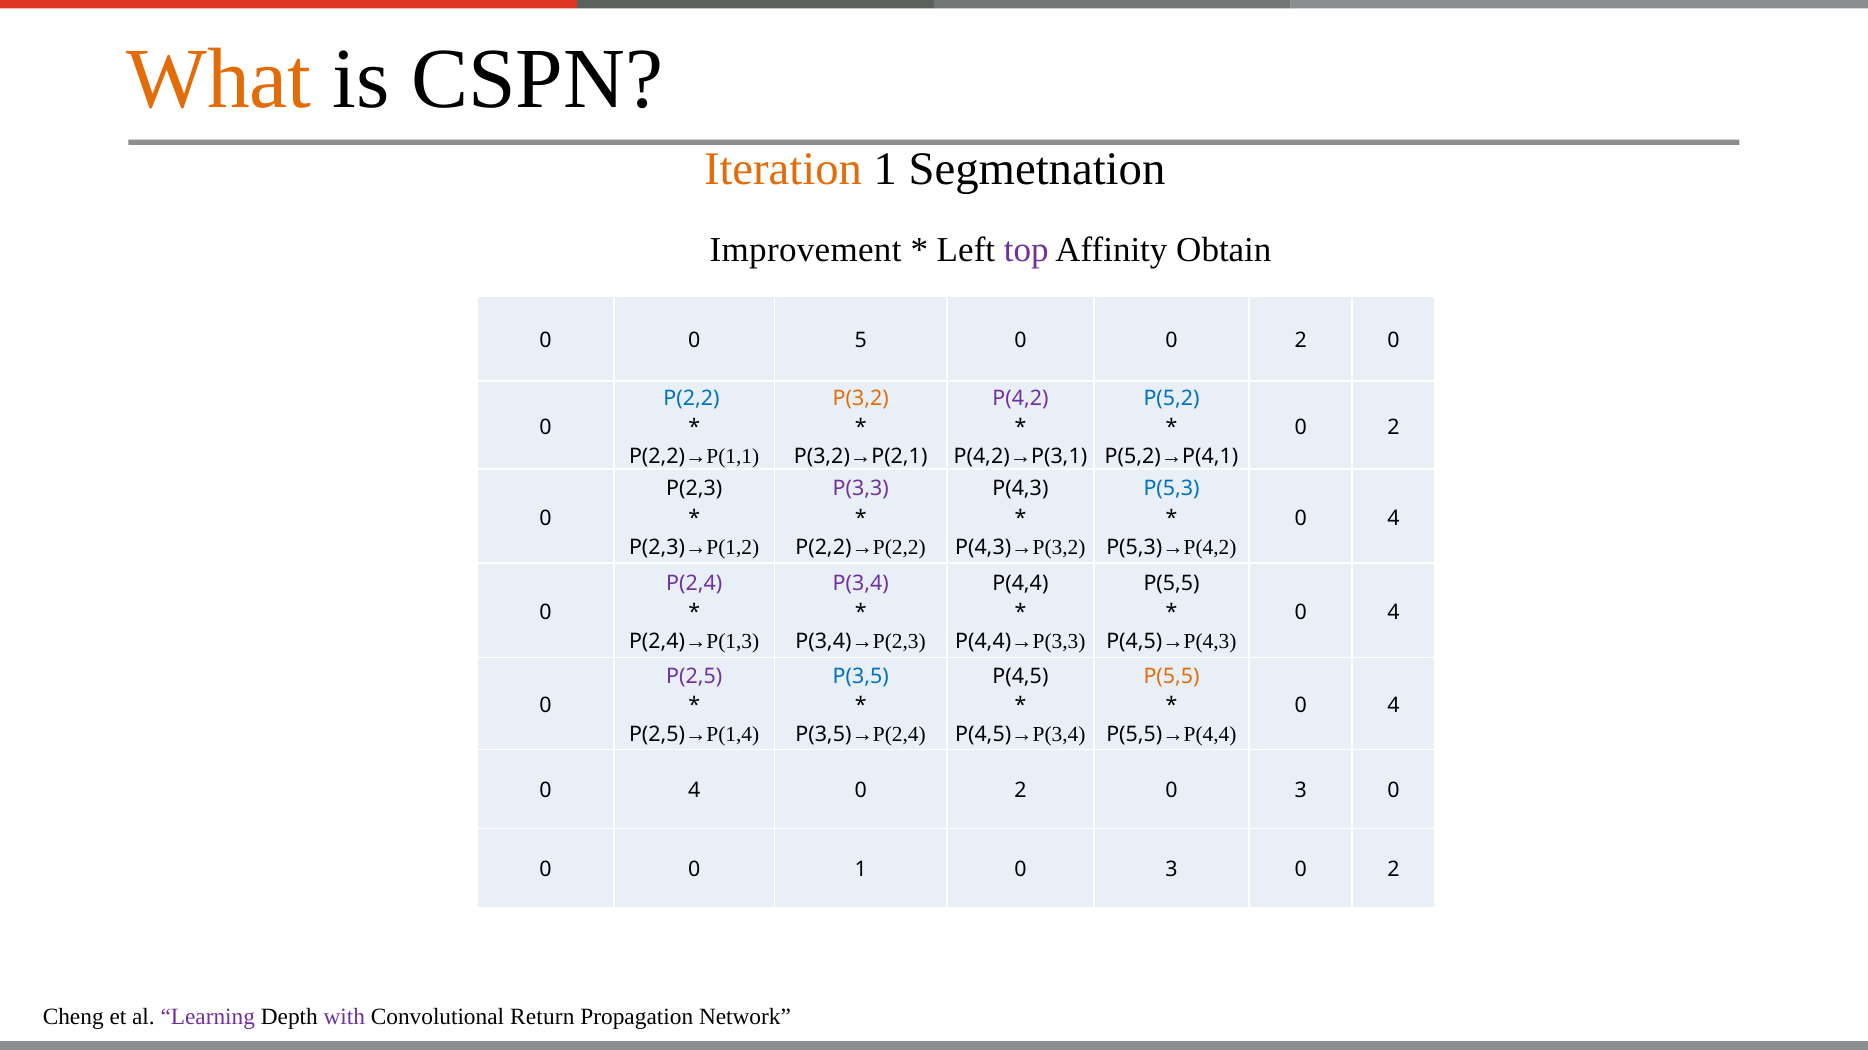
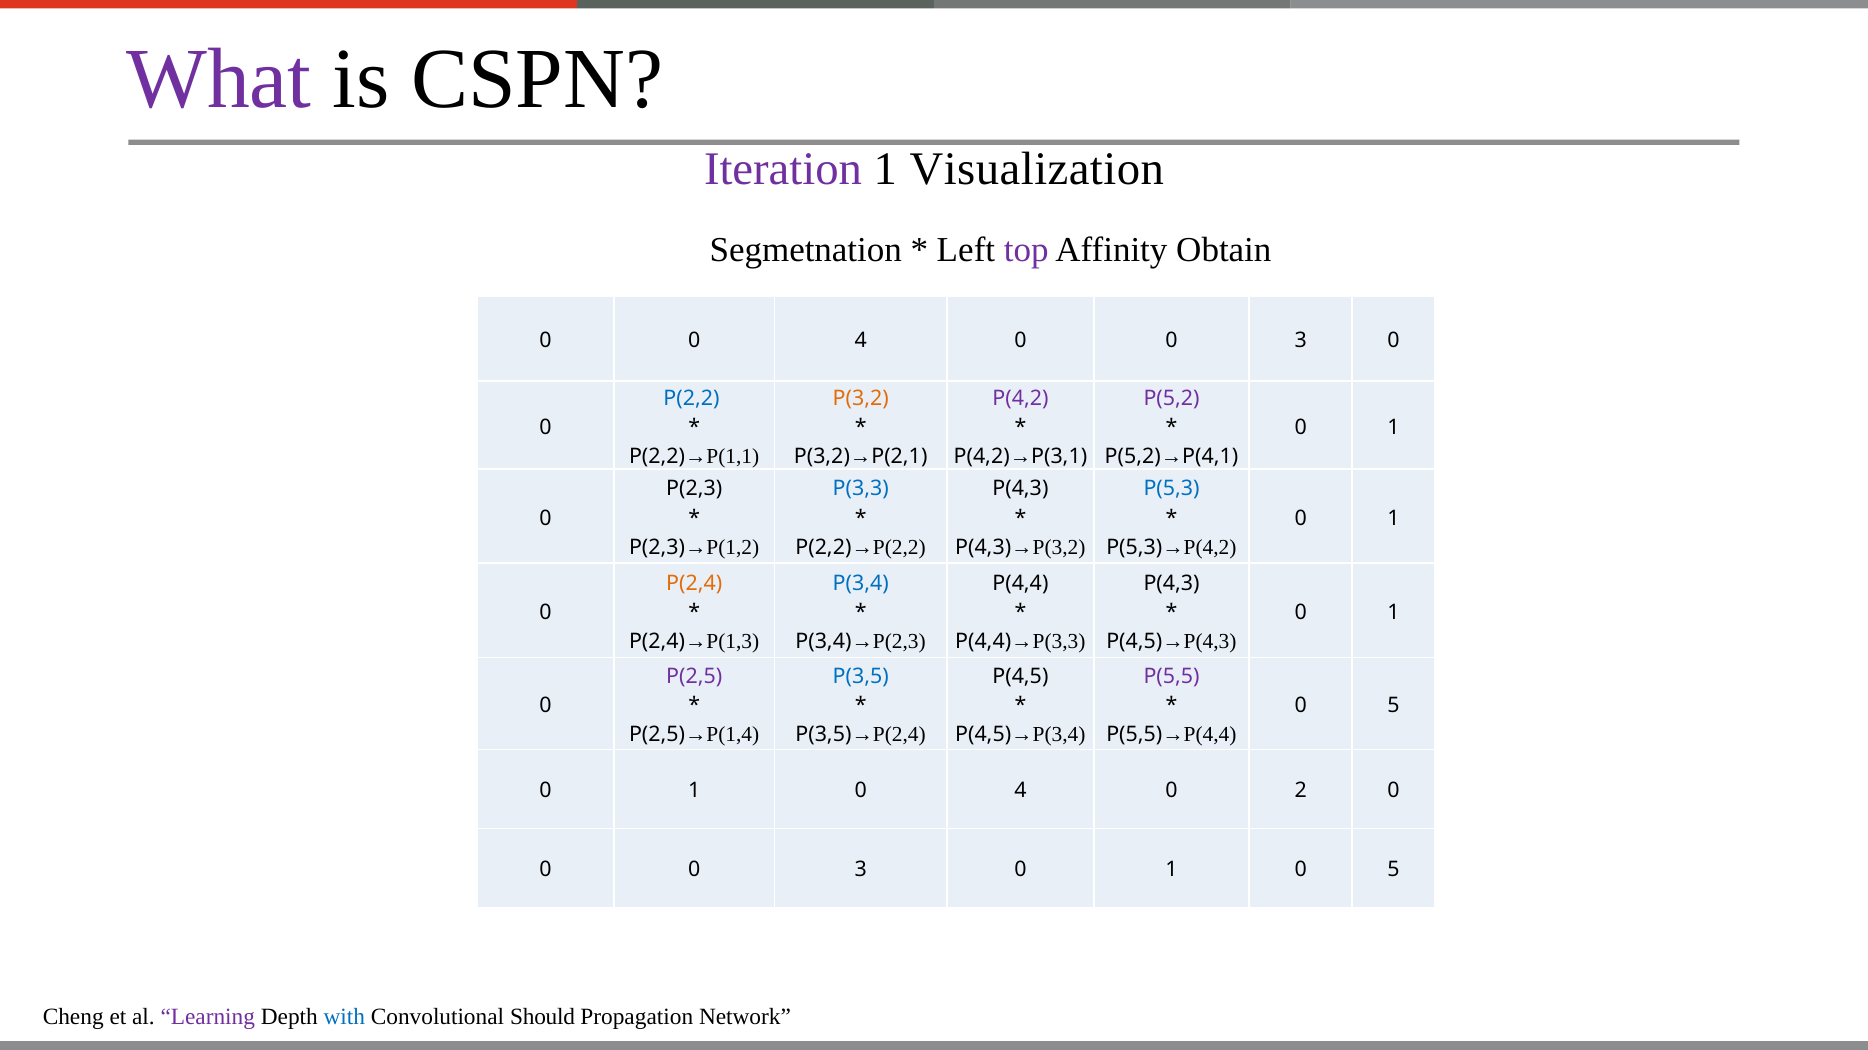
What colour: orange -> purple (219, 80)
Iteration colour: orange -> purple (783, 169)
Segmetnation: Segmetnation -> Visualization (1037, 169)
Improvement: Improvement -> Segmetnation (806, 250)
0 0 5: 5 -> 4 (861, 341)
2: 2 -> 3 (1301, 341)
P(5,2 colour: blue -> purple (1172, 399)
2: 2 -> 1 (1394, 427)
P(3,3 colour: purple -> blue (861, 489)
4: 4 -> 1 (1394, 518)
P(2,4 colour: purple -> orange (694, 583)
P(3,4 colour: purple -> blue (861, 583)
P(5,5: P(5,5 -> P(4,3 (1172, 583)
4: 4 -> 1 (1394, 613)
P(5,5 colour: orange -> purple (1172, 677)
4: 4 -> 5 (1394, 706)
4: 4 -> 1 (694, 791)
2: 2 -> 4 (1021, 791)
3: 3 -> 2 (1301, 791)
1: 1 -> 3 (861, 871)
3: 3 -> 1 (1172, 871)
2: 2 -> 5 (1394, 871)
with colour: purple -> blue (344, 1017)
Return: Return -> Should (543, 1017)
